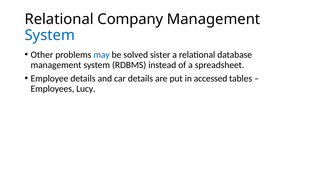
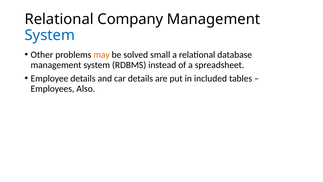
may colour: blue -> orange (102, 55)
sister: sister -> small (160, 55)
accessed: accessed -> included (210, 78)
Lucy: Lucy -> Also (86, 89)
